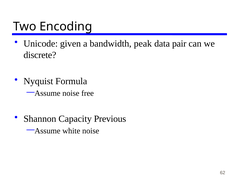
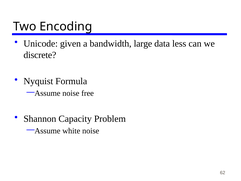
peak: peak -> large (143, 44)
pair: pair -> less (179, 44)
Previous: Previous -> Problem (110, 119)
